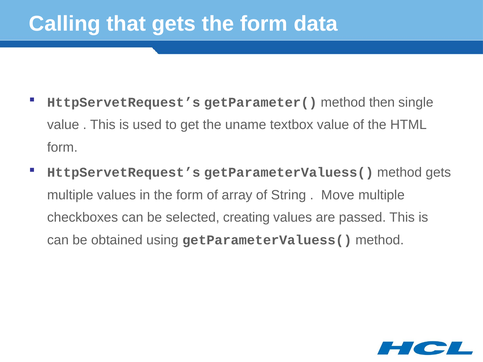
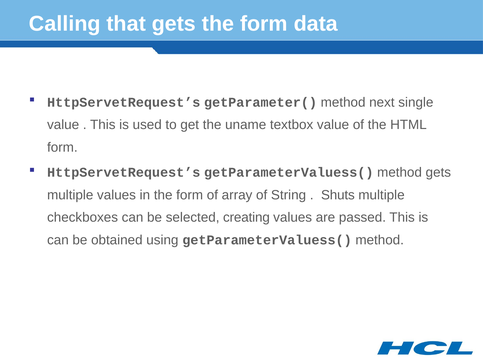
then: then -> next (382, 102)
Move: Move -> Shuts (338, 195)
